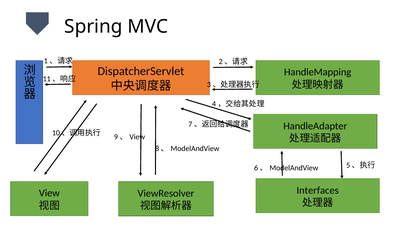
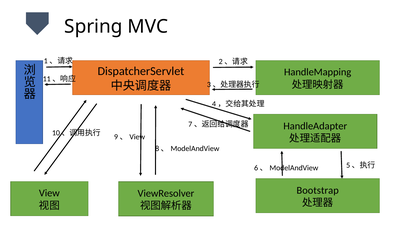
Interfaces: Interfaces -> Bootstrap (318, 191)
